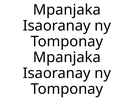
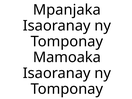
Mpanjaka: Mpanjaka -> Mamoaka (67, 57)
